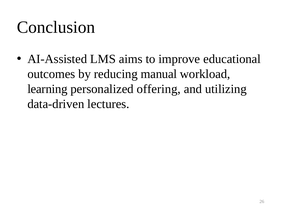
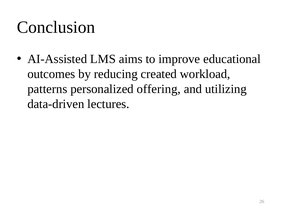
manual: manual -> created (159, 74)
learning: learning -> patterns (47, 89)
